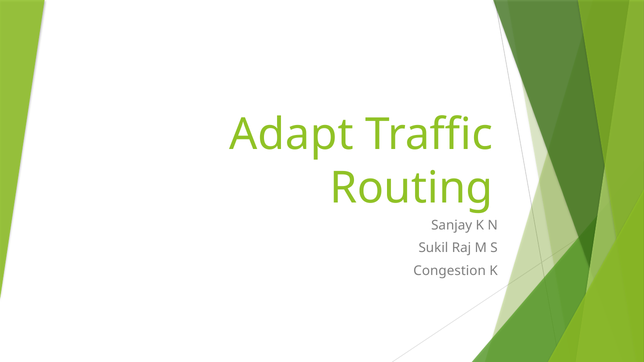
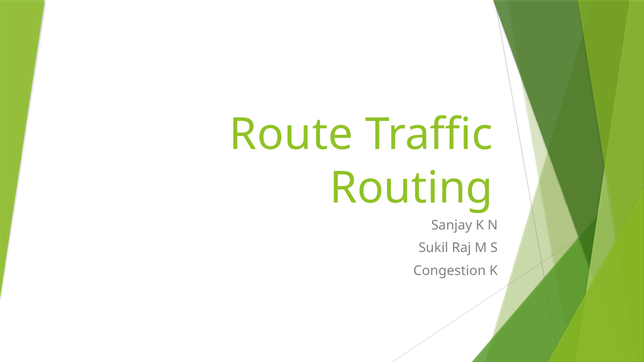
Adapt: Adapt -> Route (291, 135)
